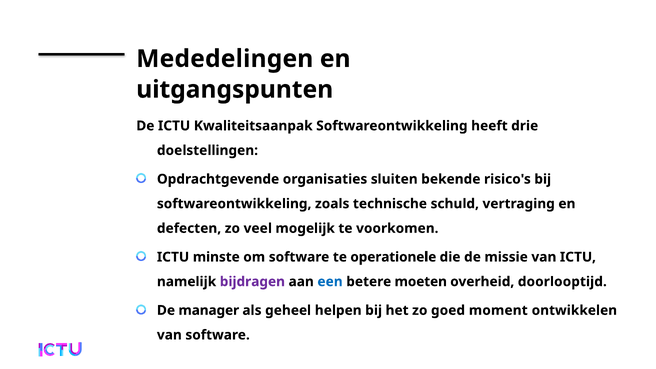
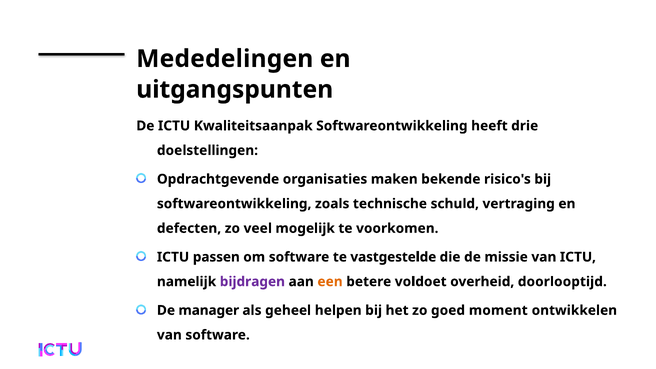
sluiten: sluiten -> maken (394, 179)
minste: minste -> passen (216, 257)
operationele: operationele -> vastgestelde (393, 257)
een colour: blue -> orange (330, 282)
moeten: moeten -> voldoet (421, 282)
